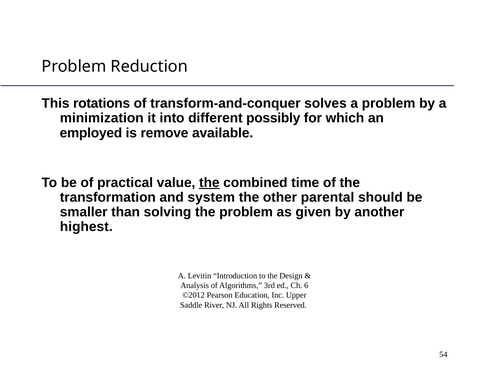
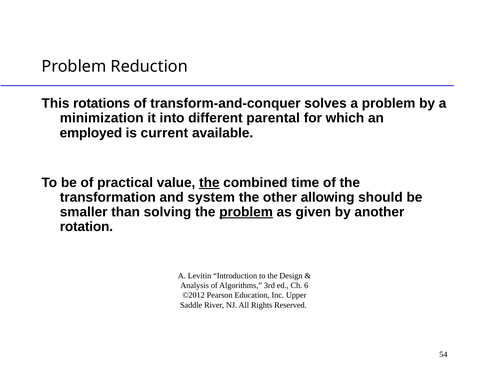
possibly: possibly -> parental (273, 118)
remove: remove -> current (164, 133)
parental: parental -> allowing (328, 197)
problem underline: none -> present (246, 212)
highest: highest -> rotation (86, 226)
